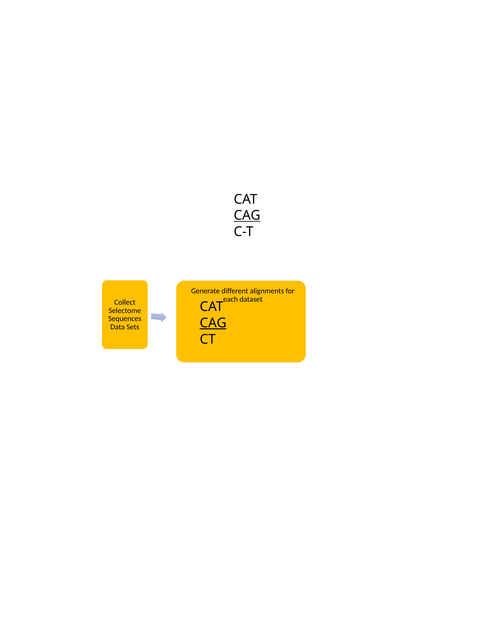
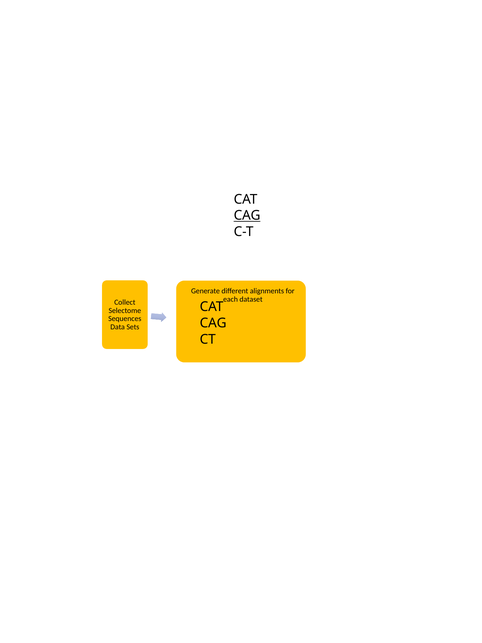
CAG underline: present -> none (213, 323)
